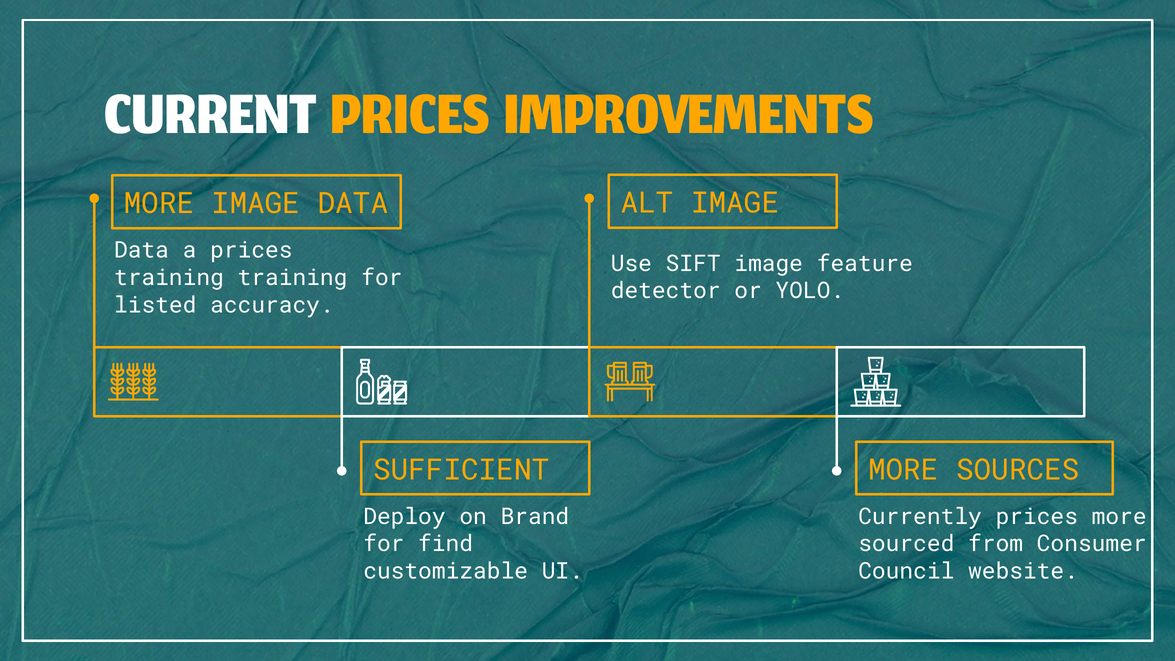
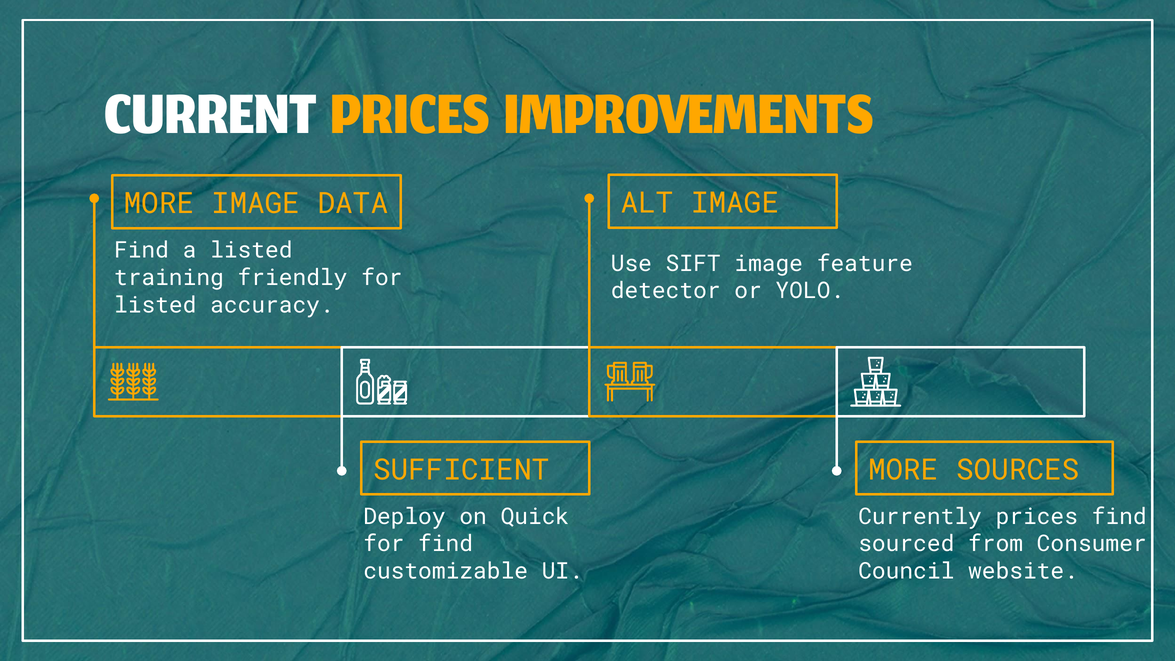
Data: Data -> Find (141, 250)
a prices: prices -> listed (251, 250)
training training: training -> friendly (292, 278)
Brand: Brand -> Quick (535, 516)
prices more: more -> find (1119, 516)
